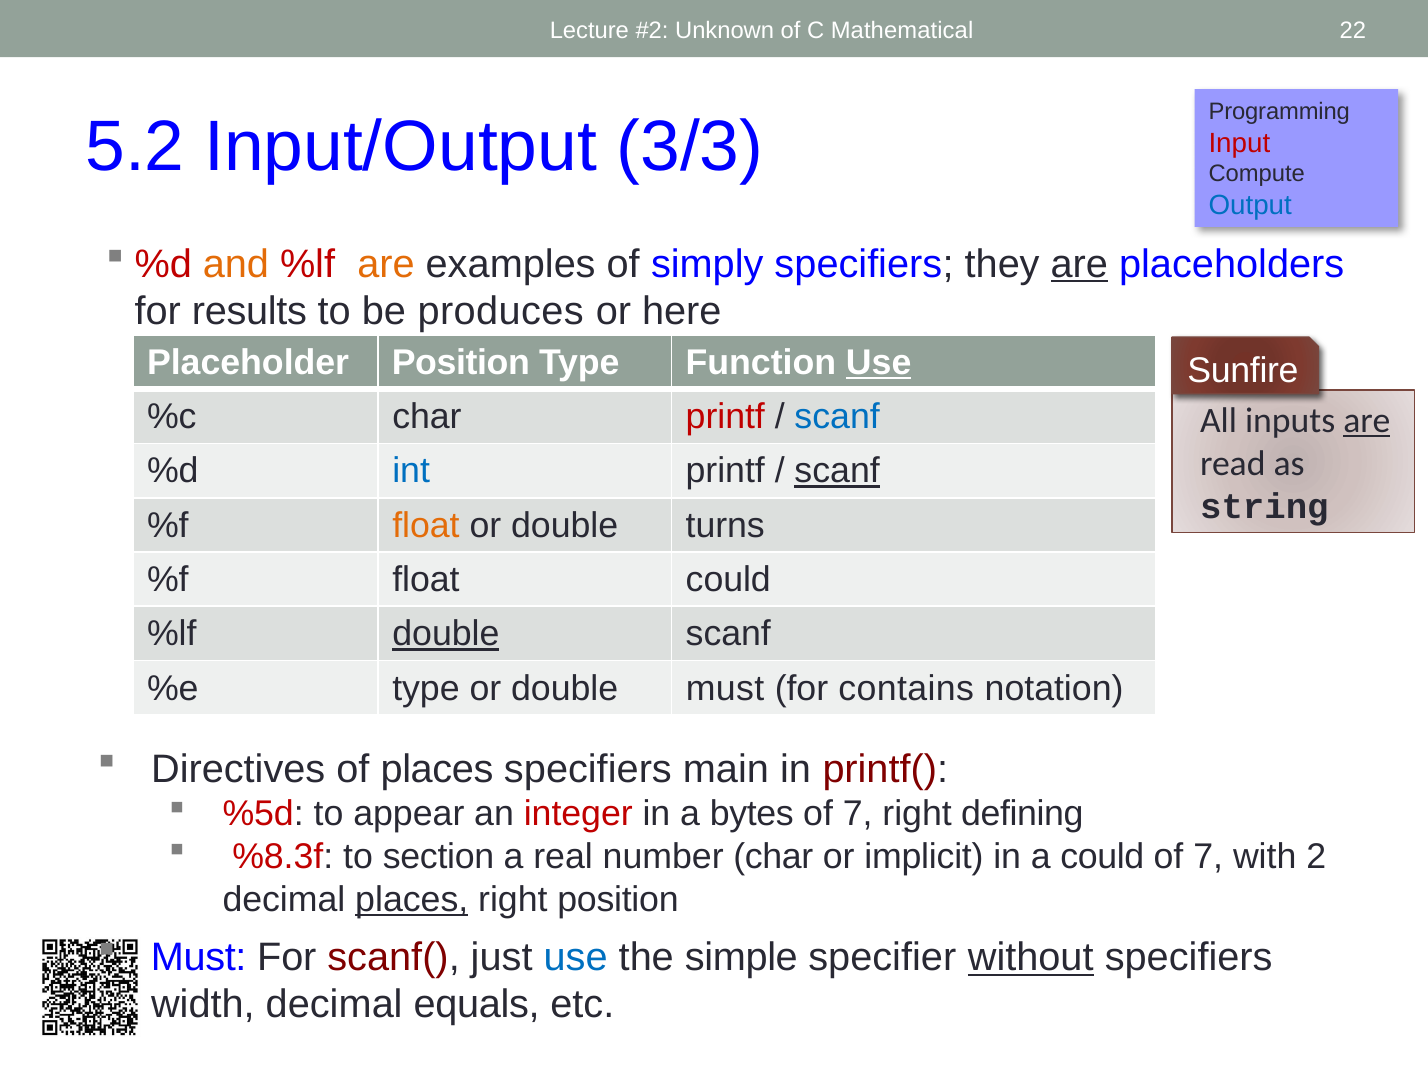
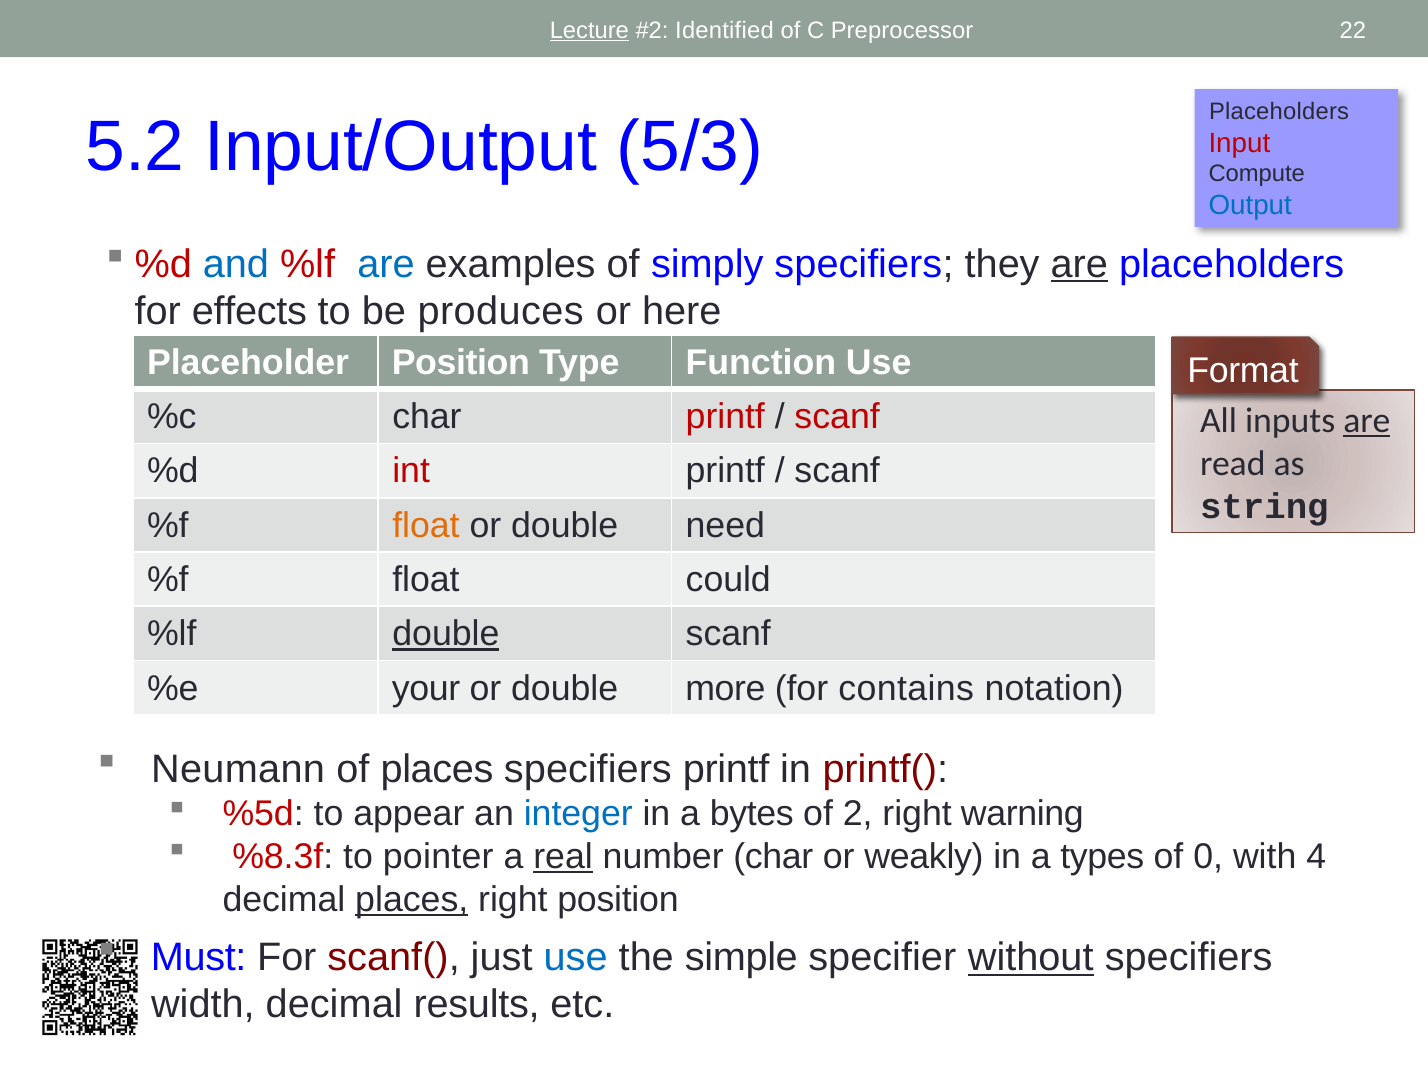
Lecture underline: none -> present (589, 30)
Unknown: Unknown -> Identified (724, 30)
Mathematical: Mathematical -> Preprocessor (902, 30)
Programming: Programming -> Placeholders (1279, 112)
3/3: 3/3 -> 5/3 (690, 147)
and colour: orange -> blue (236, 264)
are colour: orange -> blue (386, 264)
results: results -> effects (249, 312)
Use underline: present -> none (879, 363)
Sunfire: Sunfire -> Format (1243, 370)
scanf colour: blue -> red (837, 417)
int colour: blue -> red (411, 471)
scanf underline: present -> none (837, 471)
turns: turns -> need (725, 525)
%e type: type -> your (426, 688)
double must: must -> more (725, 688)
Directives: Directives -> Neumann (238, 769)
specifiers main: main -> printf (726, 769)
integer colour: red -> blue (578, 814)
7: 7 -> 2 (858, 814)
defining: defining -> warning (1022, 814)
section: section -> pointer (438, 857)
real underline: none -> present (563, 857)
implicit: implicit -> weakly (924, 857)
a could: could -> types (1102, 857)
7: 7 -> 0 (1208, 857)
2: 2 -> 4 (1316, 857)
equals: equals -> results (477, 1005)
